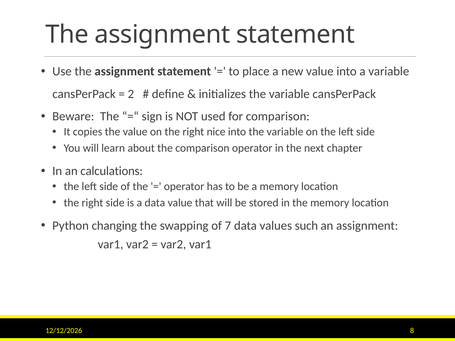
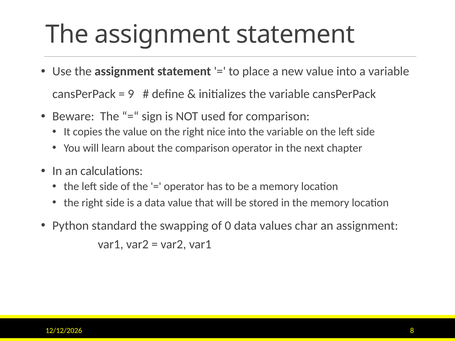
2: 2 -> 9 (131, 94)
changing: changing -> standard (114, 226)
7: 7 -> 0 (228, 226)
such: such -> char (306, 226)
